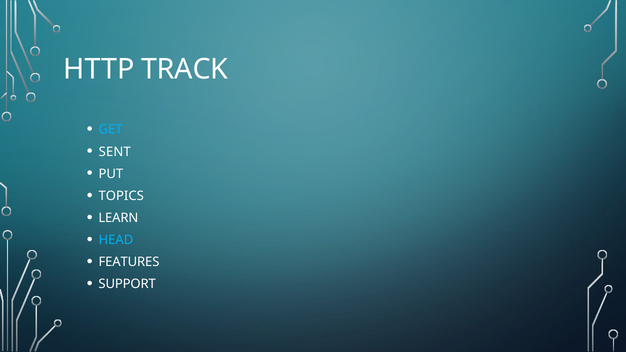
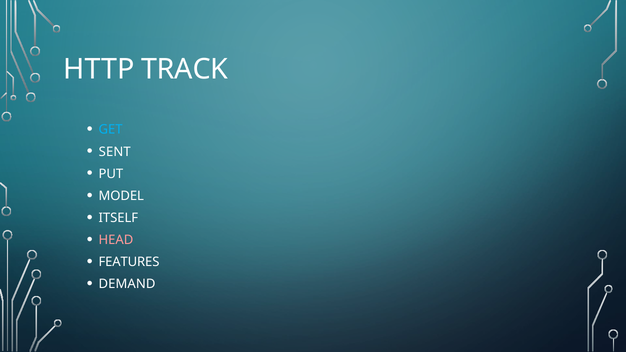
TOPICS: TOPICS -> MODEL (121, 196)
LEARN: LEARN -> ITSELF (118, 218)
HEAD colour: light blue -> pink (116, 240)
SUPPORT: SUPPORT -> DEMAND (127, 284)
